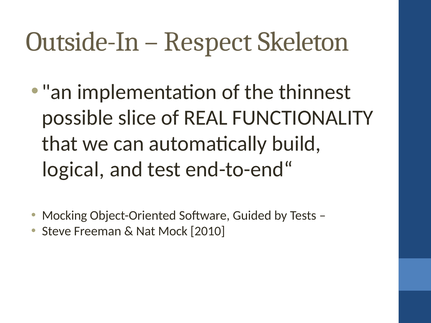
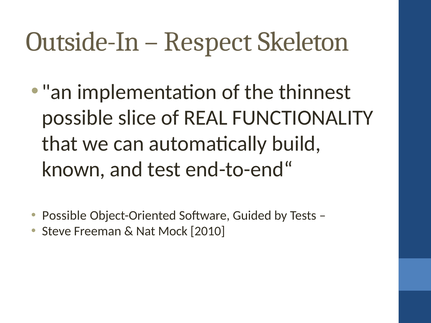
logical: logical -> known (74, 170)
Mocking: Mocking -> Possible (64, 216)
